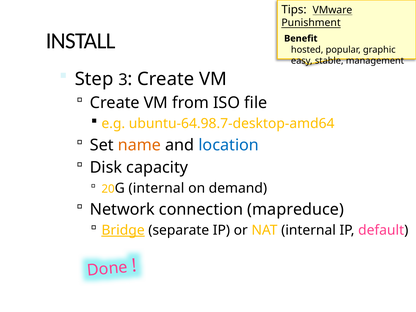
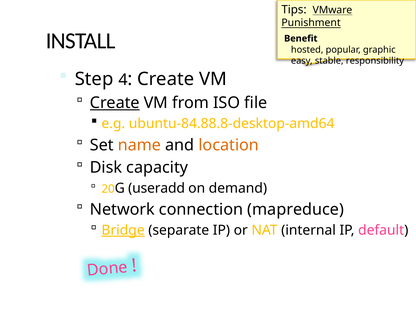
management: management -> responsibility (375, 61)
3: 3 -> 4 (123, 80)
Create underline: none -> present (115, 103)
ubuntu-64.98.7-desktop-amd64: ubuntu-64.98.7-desktop-amd64 -> ubuntu-84.88.8-desktop-amd64 (232, 124)
location colour: blue -> orange (229, 145)
internal: internal -> useradd (157, 188)
